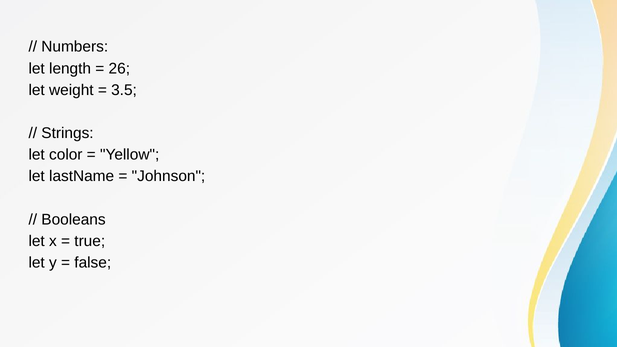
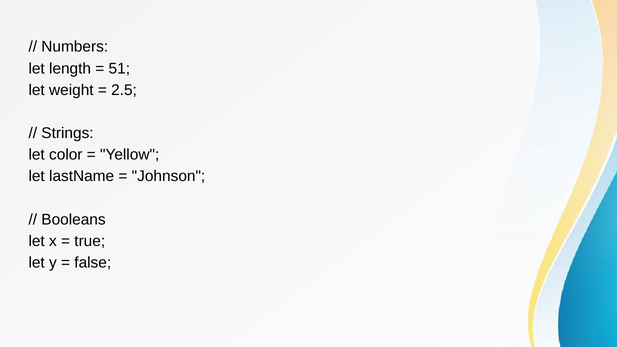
26: 26 -> 51 (119, 68)
3.5: 3.5 -> 2.5 (124, 90)
